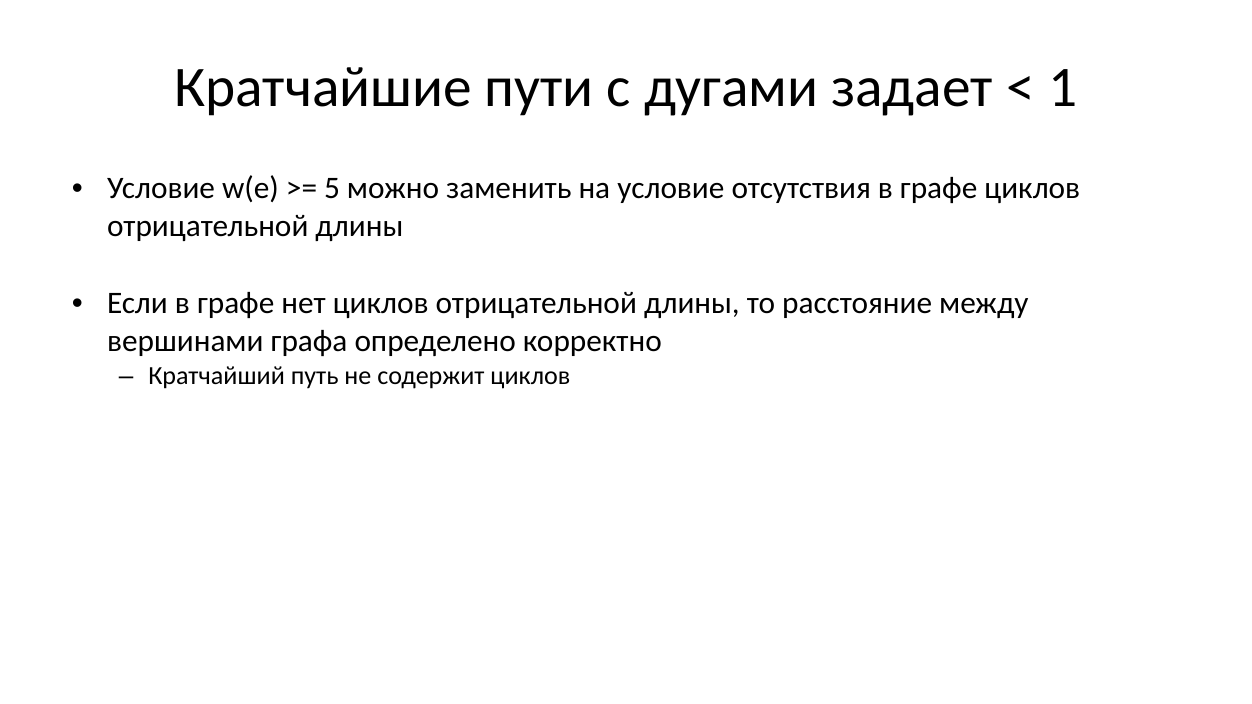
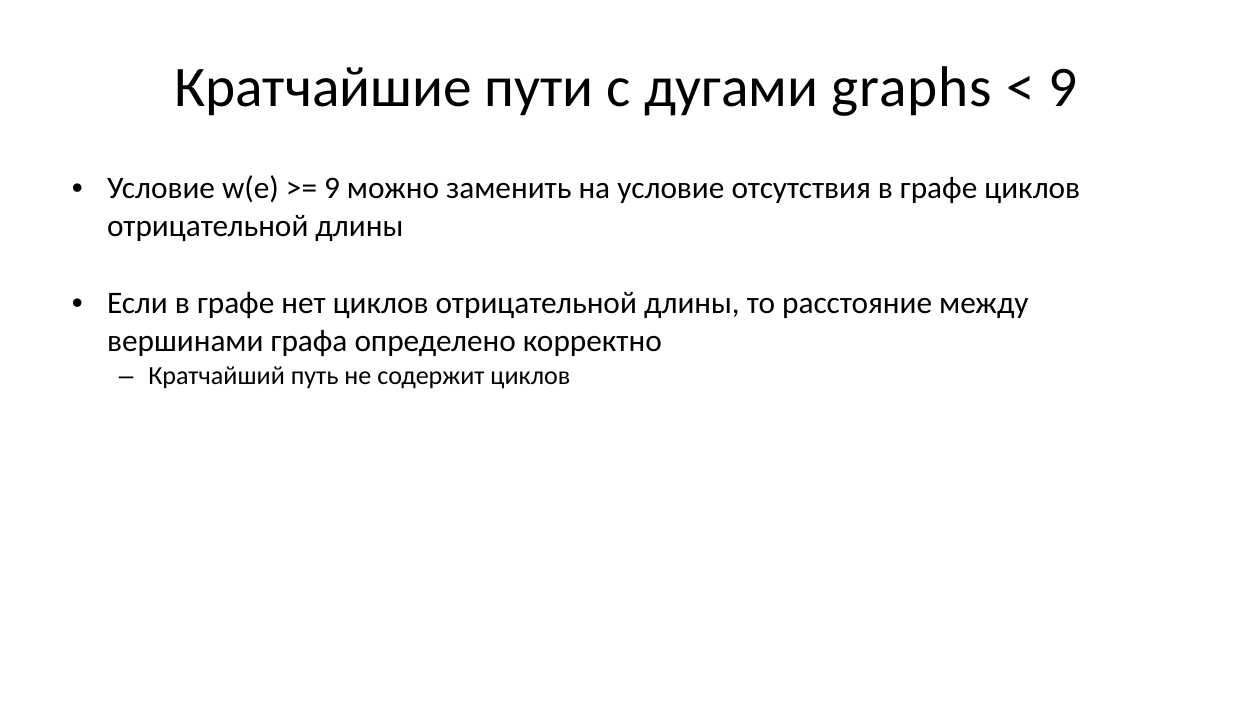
задает: задает -> graphs (912, 87)
1: 1 -> 9 (1063, 87)
5: 5 -> 9 (332, 188)
